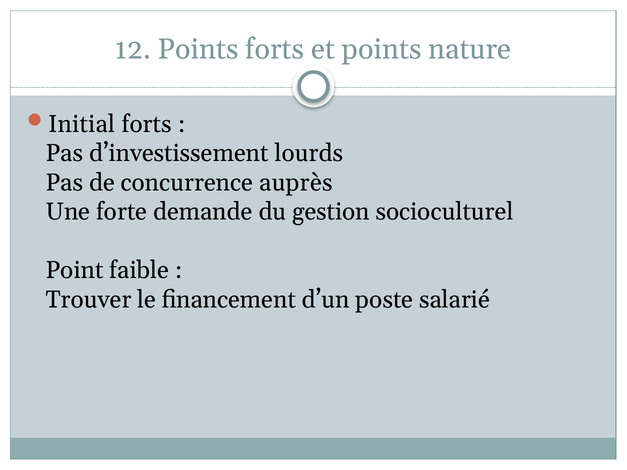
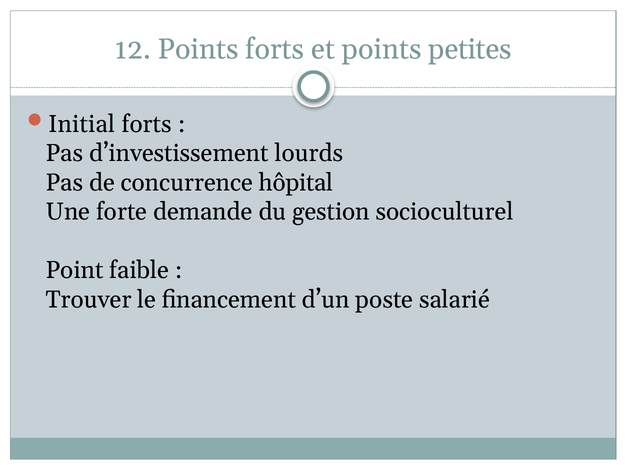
nature: nature -> petites (470, 49)
auprès: auprès -> hôpital (296, 183)
